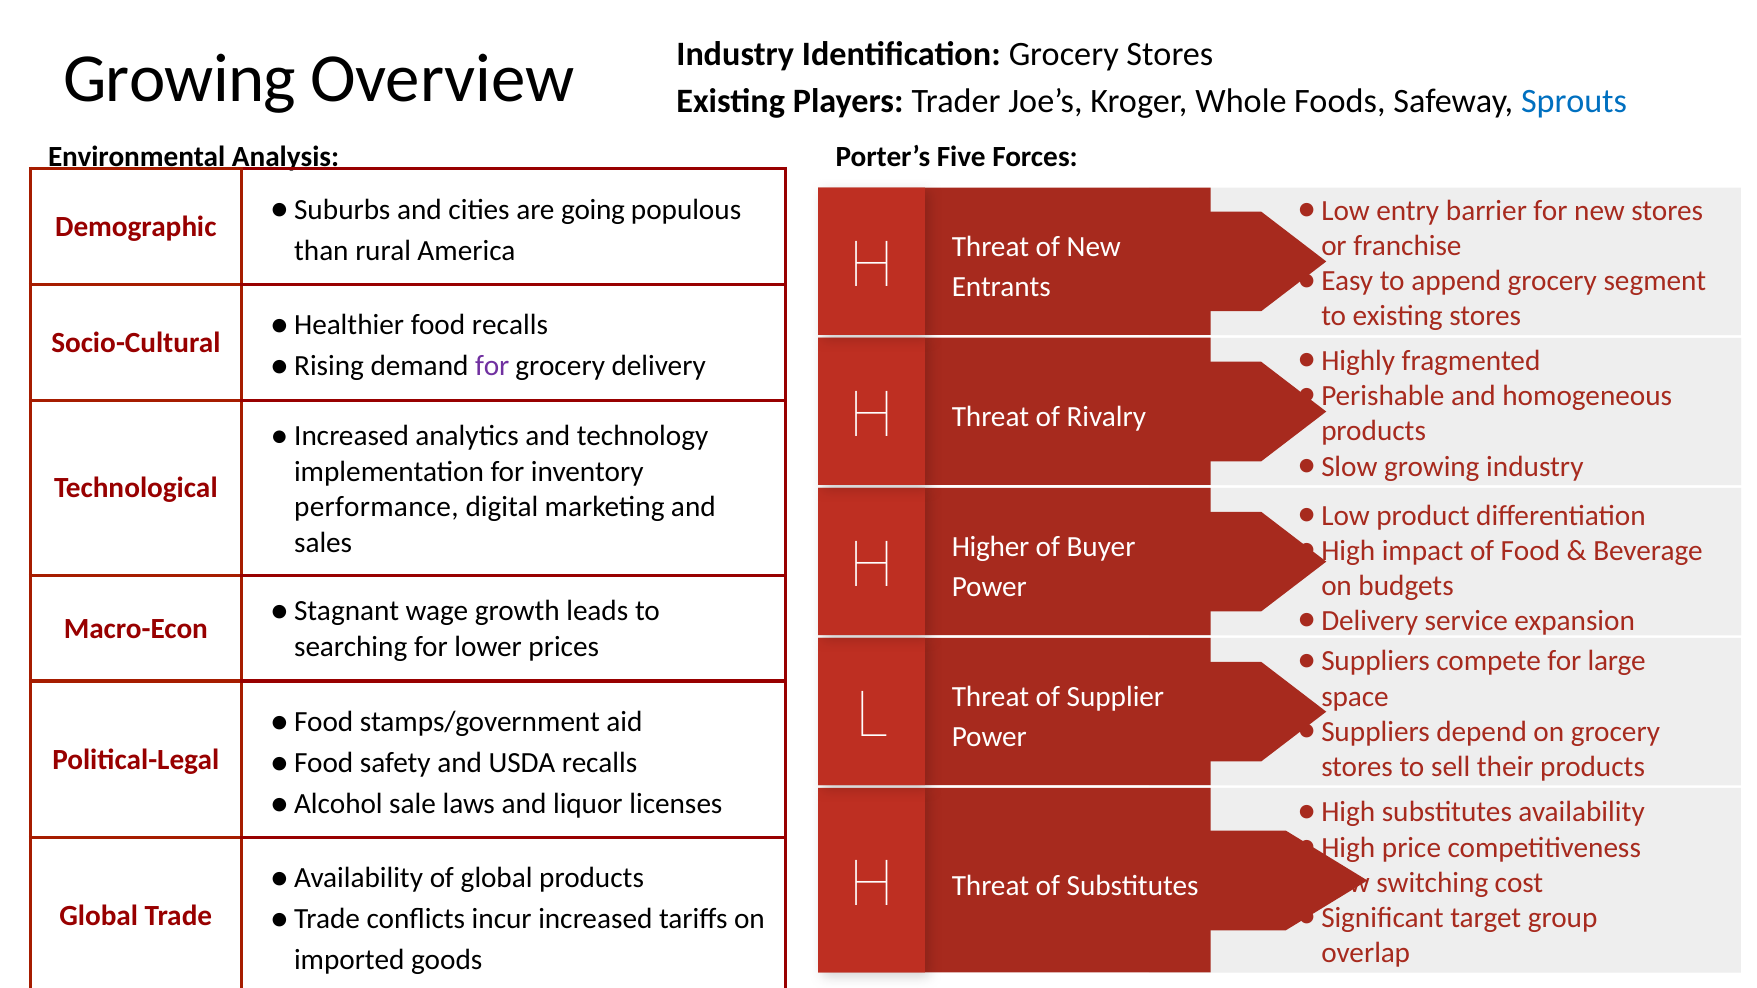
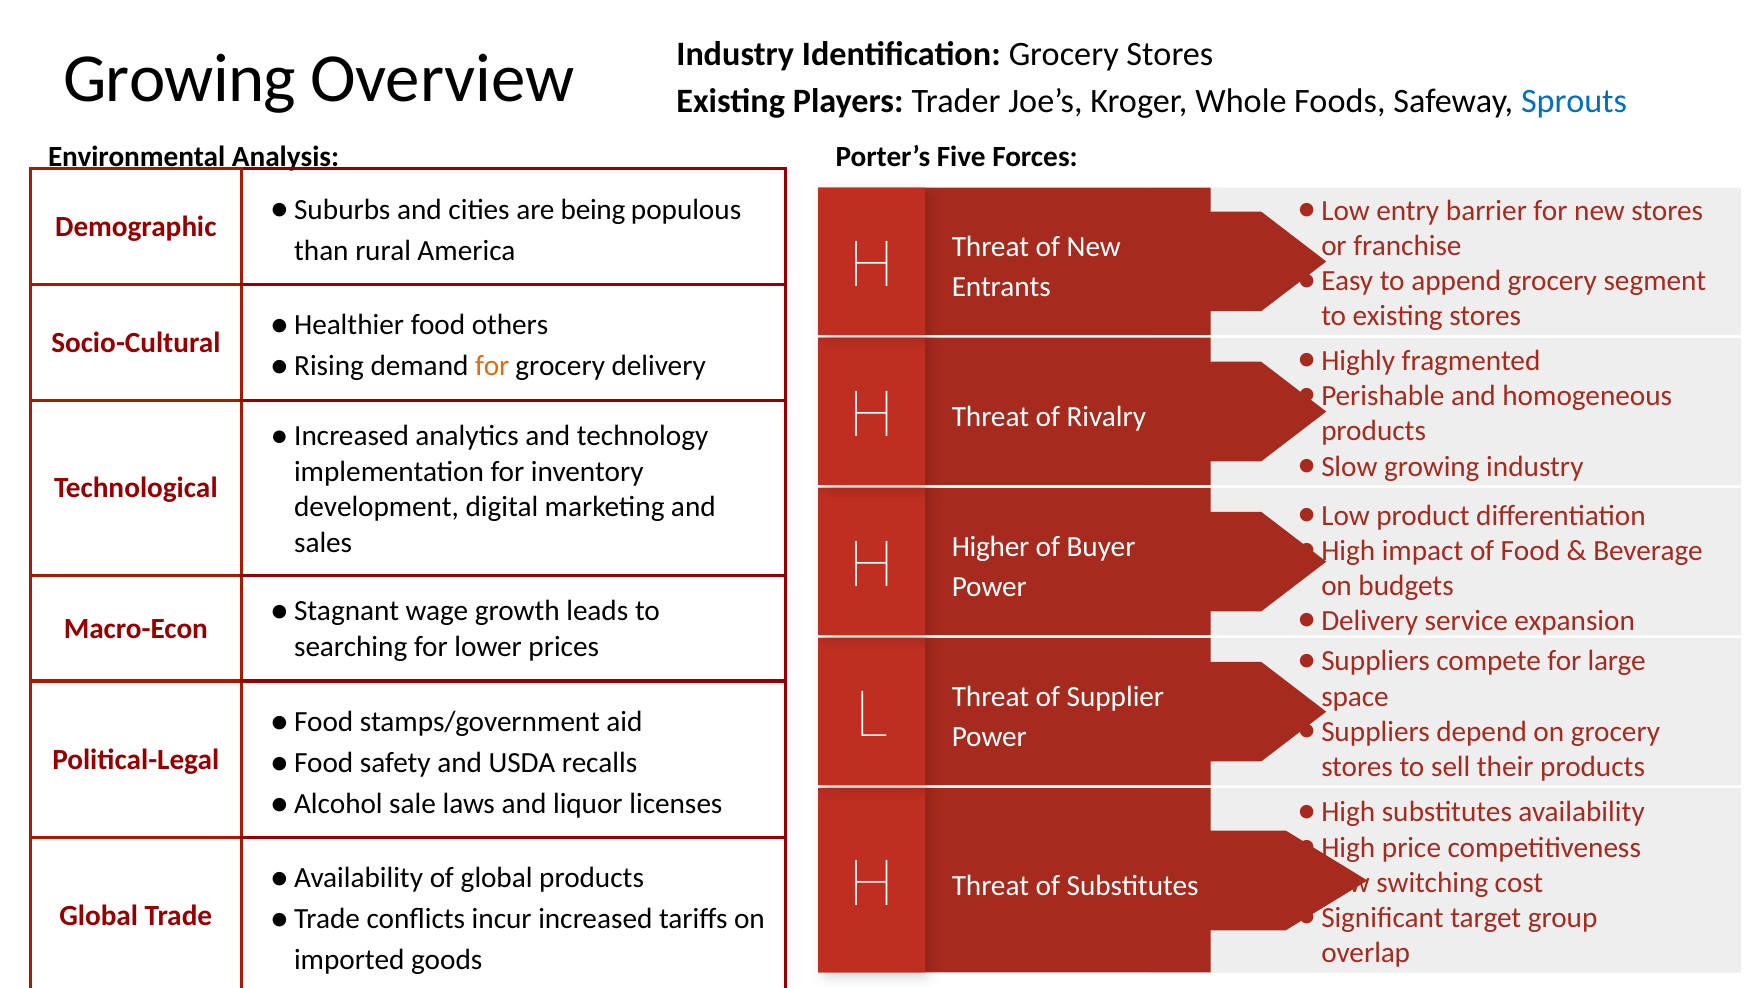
going: going -> being (593, 209)
food recalls: recalls -> others (510, 325)
for colour: purple -> orange (492, 366)
performance: performance -> development (377, 507)
